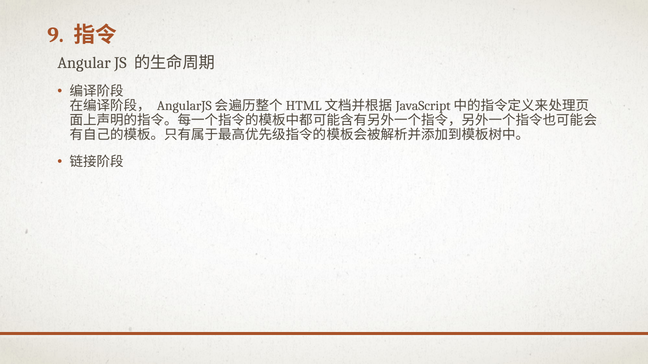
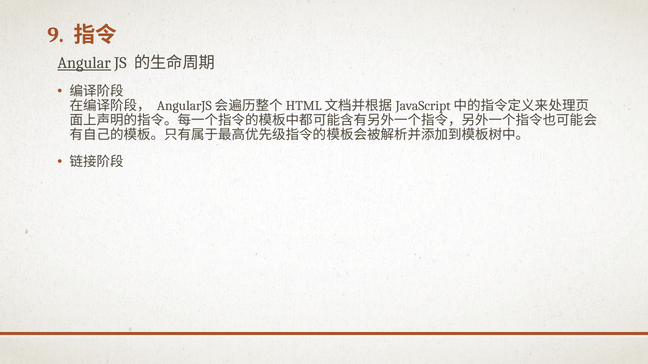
Angular underline: none -> present (84, 63)
